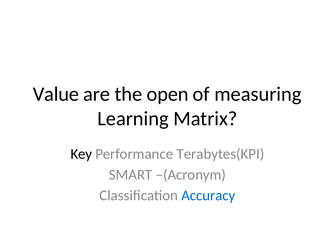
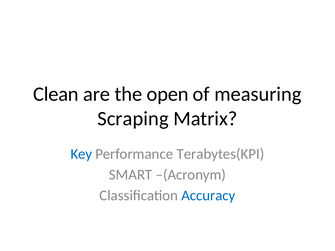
Value: Value -> Clean (56, 94)
Learning: Learning -> Scraping (133, 119)
Key colour: black -> blue (81, 154)
